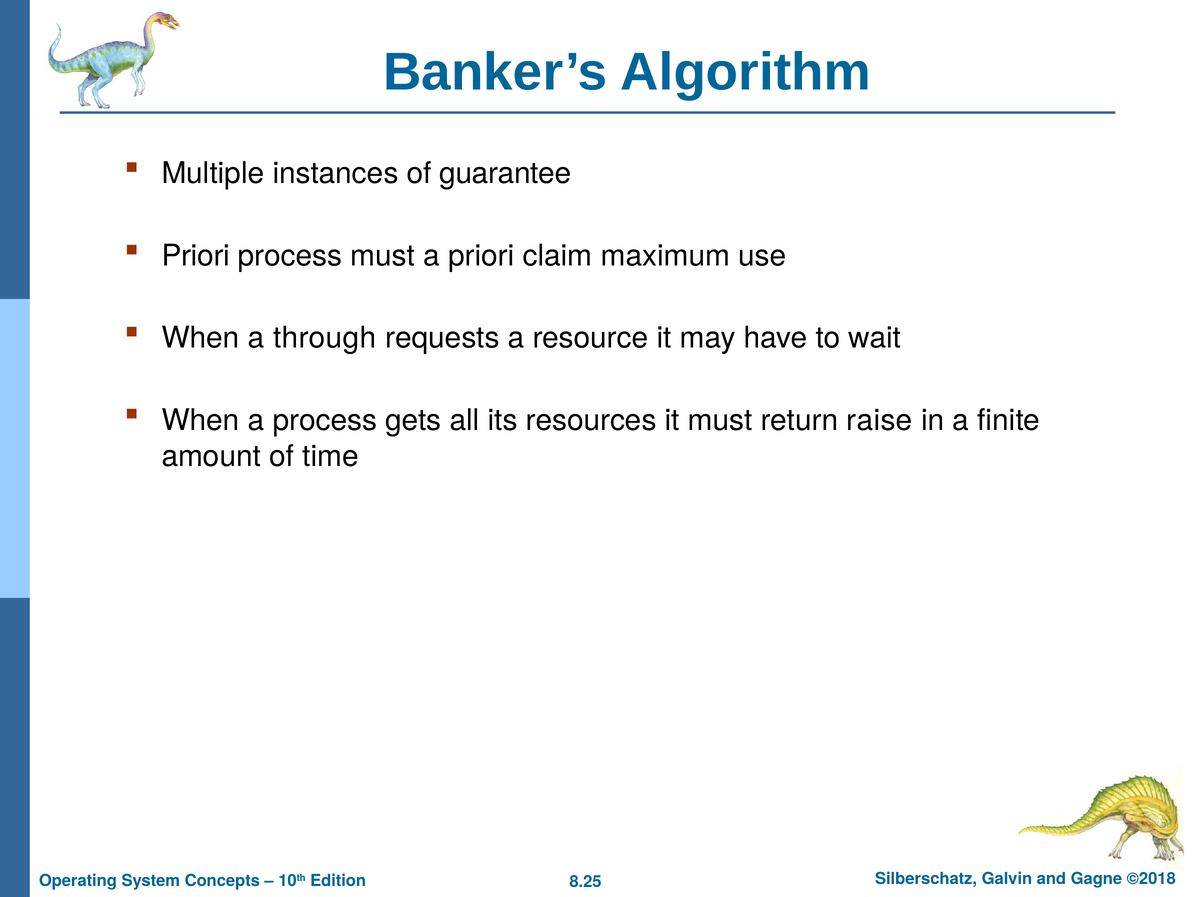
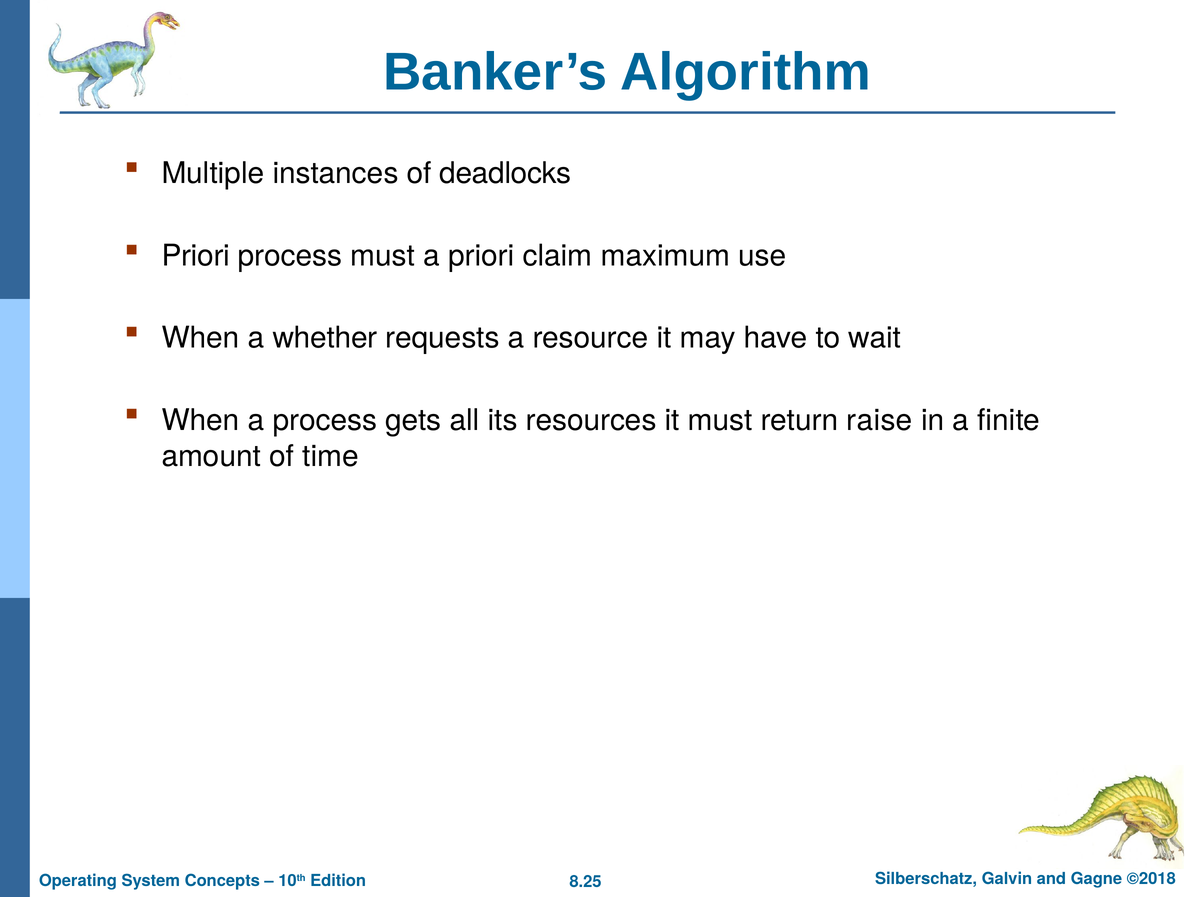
guarantee: guarantee -> deadlocks (505, 173)
through: through -> whether (325, 338)
